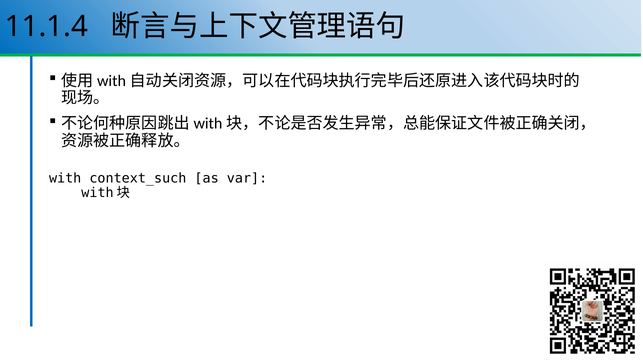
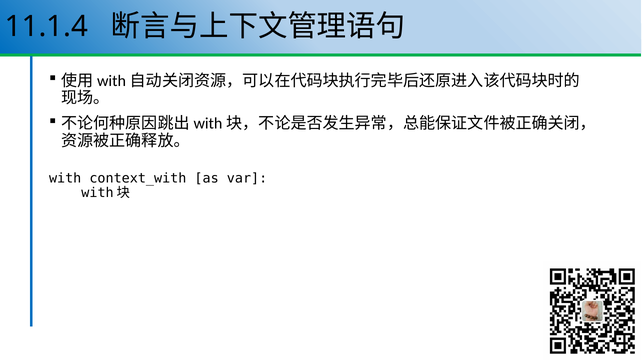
context_such: context_such -> context_with (138, 178)
